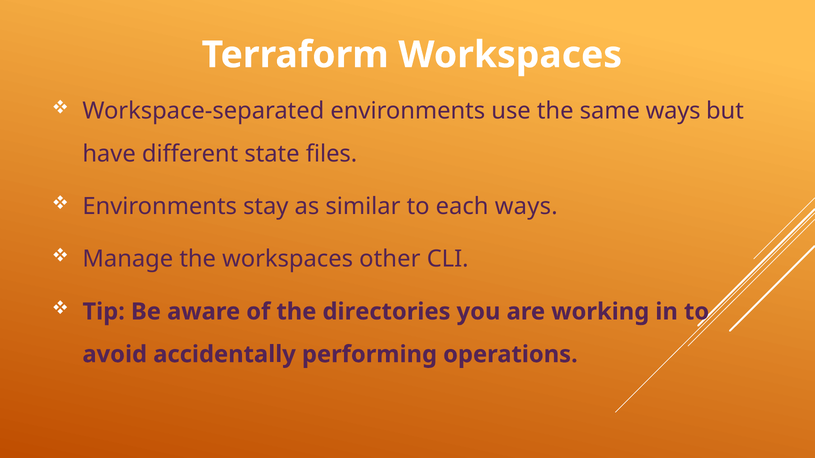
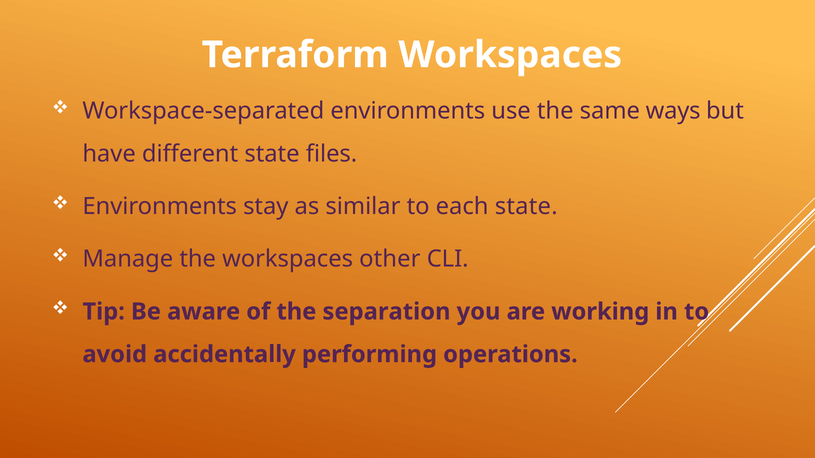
each ways: ways -> state (526, 207)
directories: directories -> separation (387, 312)
